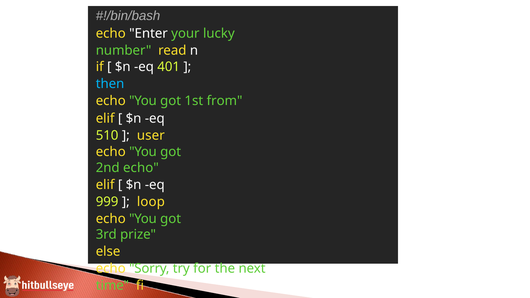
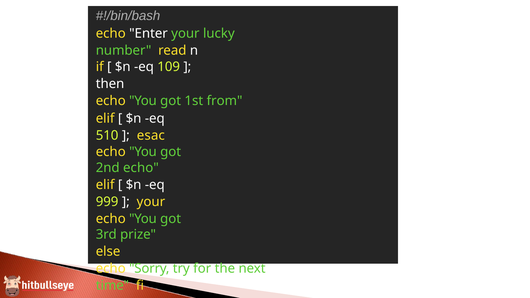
401: 401 -> 109 (169, 67)
then colour: light blue -> white (110, 84)
user: user -> esac (151, 136)
loop: loop -> your (151, 202)
